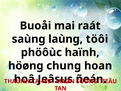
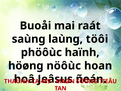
chung: chung -> nöôùc (64, 66)
